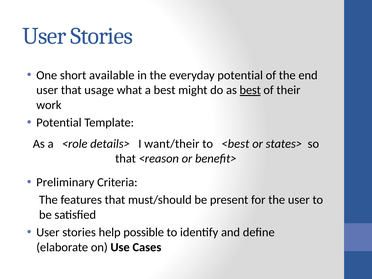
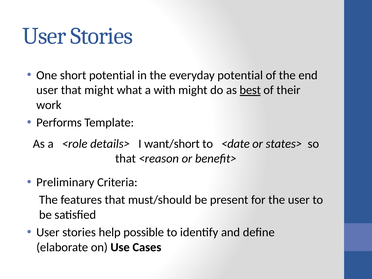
short available: available -> potential (112, 75)
that usage: usage -> might (99, 90)
a best: best -> with (165, 90)
Potential: Potential -> Performs (59, 123)
want/their: want/their -> want/short (172, 144)
<best: <best -> <date (236, 144)
